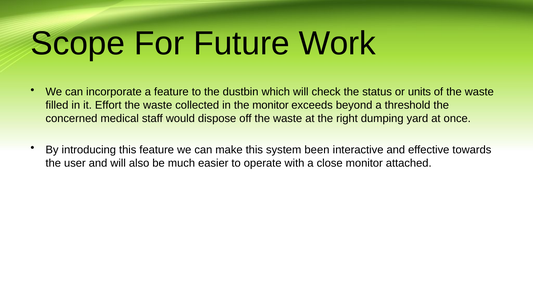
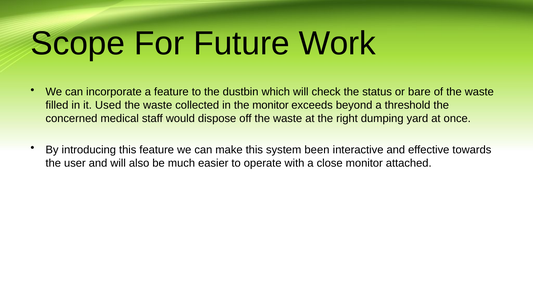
units: units -> bare (419, 92)
Effort: Effort -> Used (108, 105)
